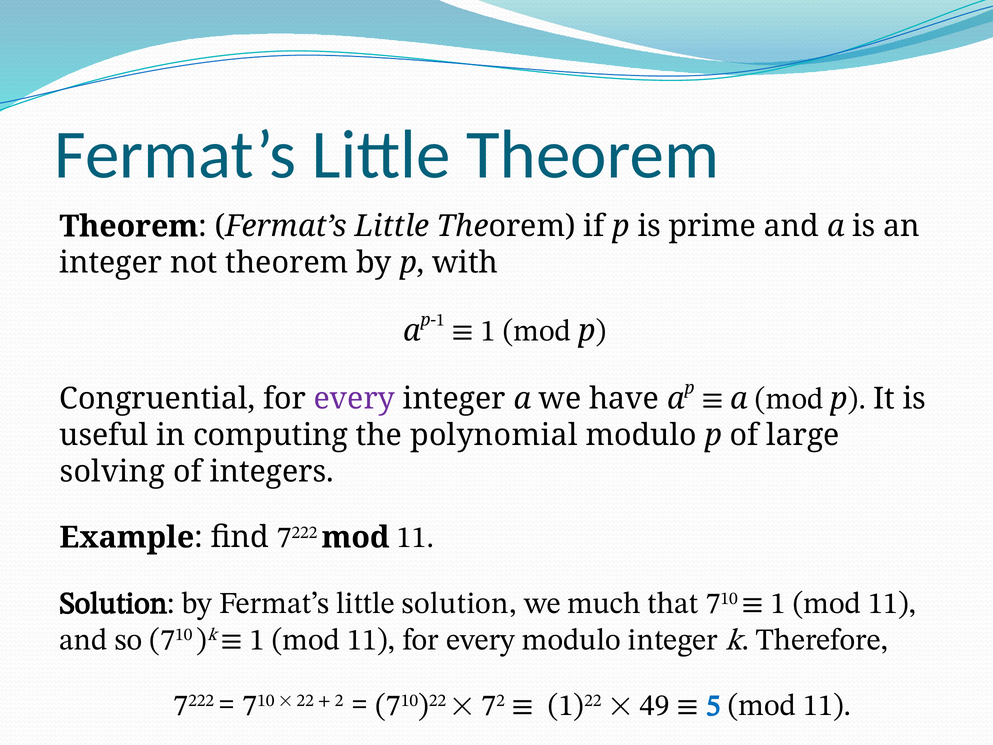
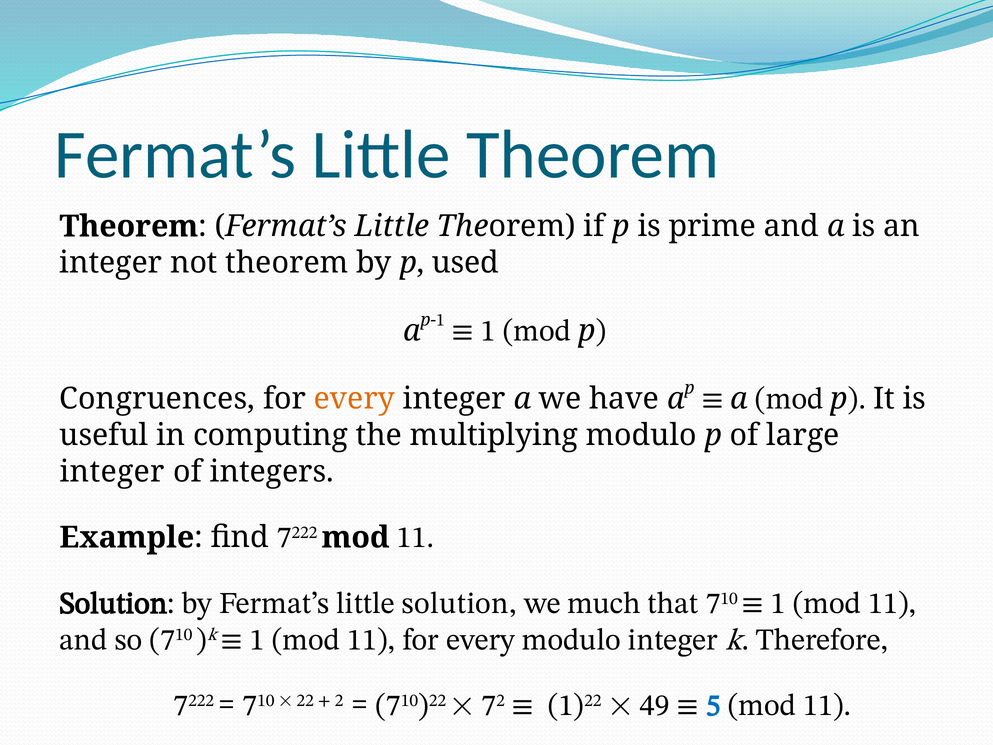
with: with -> used (465, 263)
Congruential: Congruential -> Congruences (157, 399)
every colour: purple -> orange (354, 399)
polynomial: polynomial -> multiplying (494, 435)
solving: solving -> integer (112, 472)
